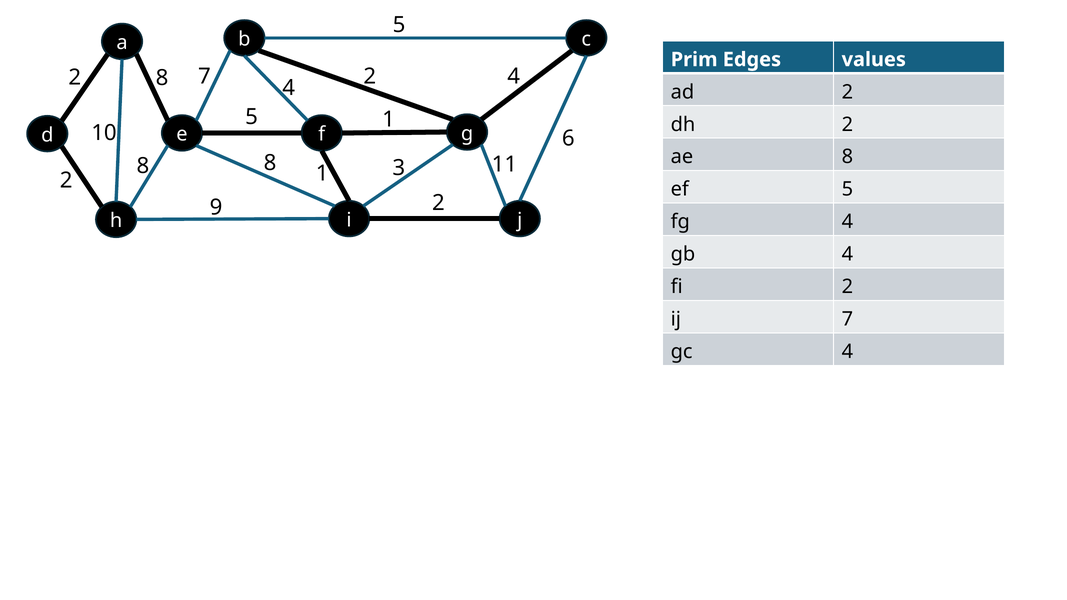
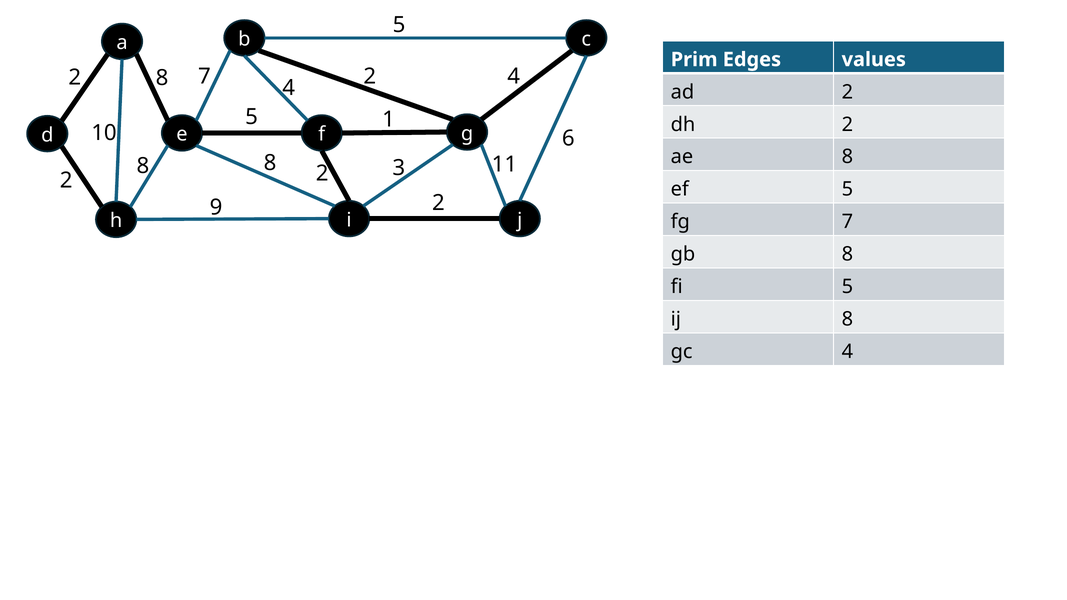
8 1: 1 -> 2 (322, 174)
fg 4: 4 -> 7 (847, 222)
gb 4: 4 -> 8 (847, 254)
fi 2: 2 -> 5 (847, 287)
ij 7: 7 -> 8 (847, 319)
